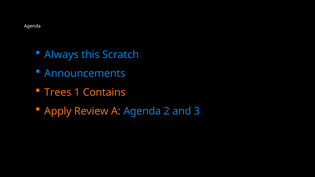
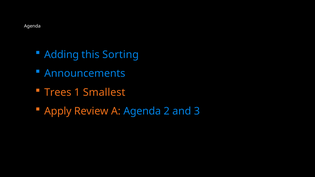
Always: Always -> Adding (62, 55)
Scratch: Scratch -> Sorting (121, 55)
Contains: Contains -> Smallest (104, 92)
